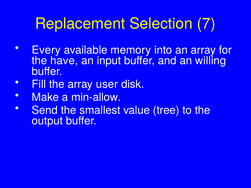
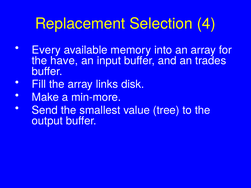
7: 7 -> 4 (206, 24)
willing: willing -> trades (211, 61)
user: user -> links (107, 84)
min-allow: min-allow -> min-more (96, 97)
